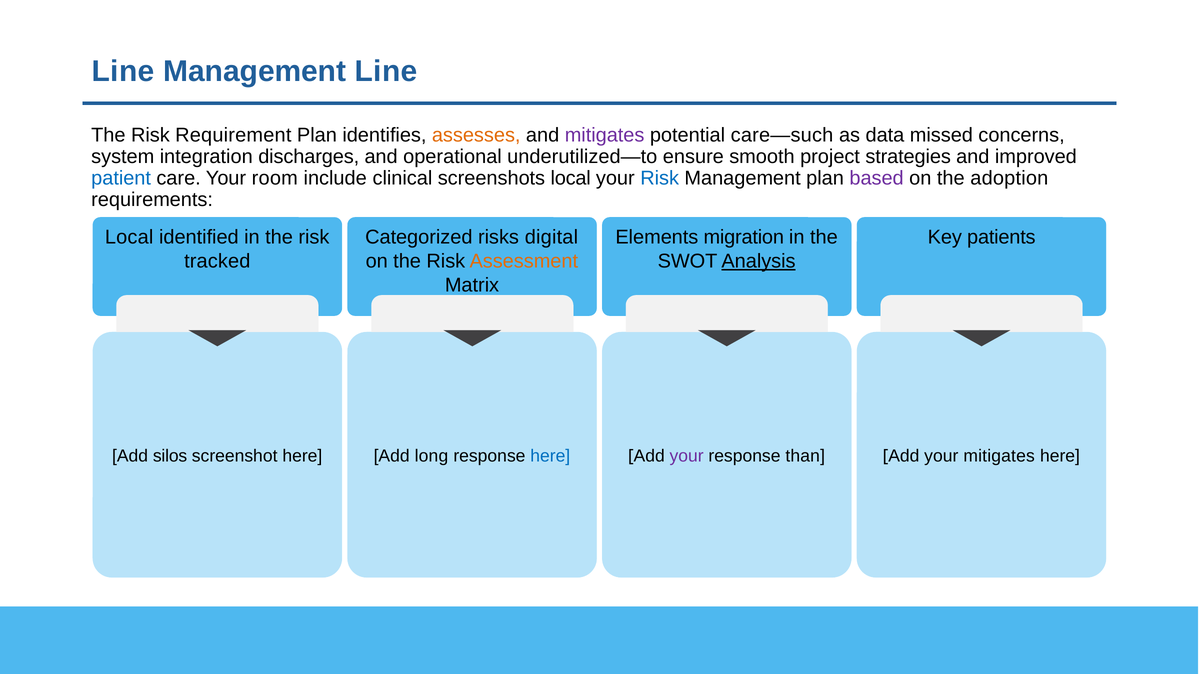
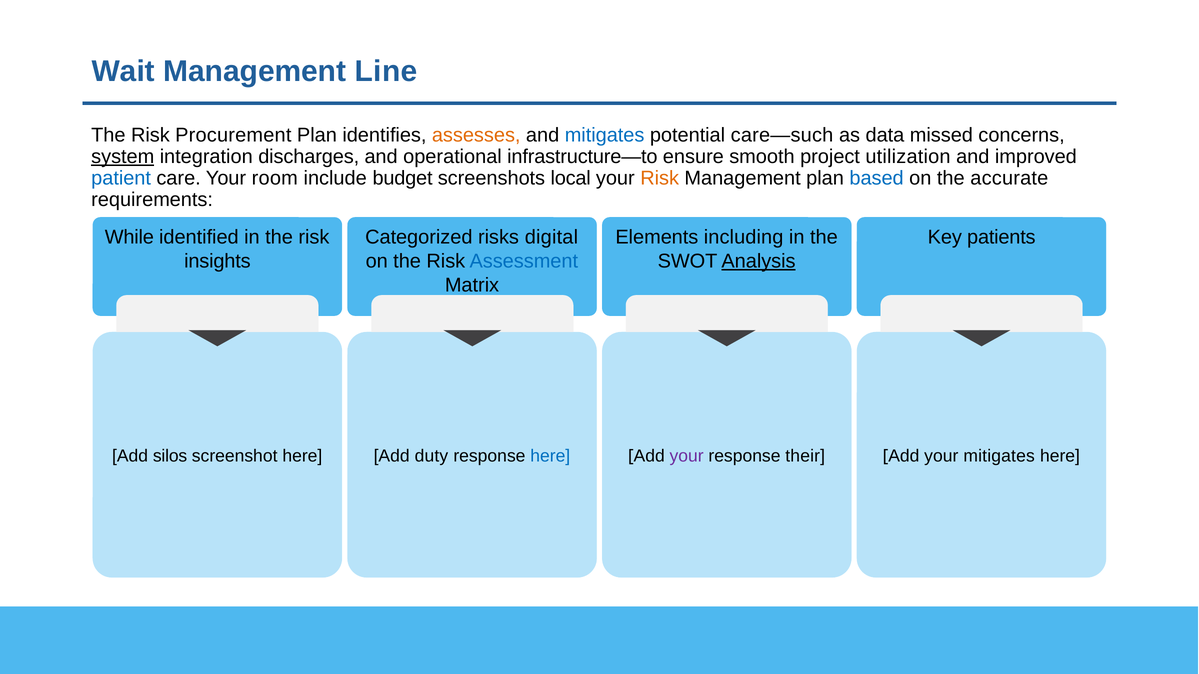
Line: Line -> Wait (123, 71)
Requirement: Requirement -> Procurement (233, 135)
mitigates colour: purple -> blue (605, 135)
system underline: none -> present (123, 157)
underutilized—to: underutilized—to -> infrastructure—to (582, 157)
strategies: strategies -> utilization (908, 157)
clinical: clinical -> budget (403, 178)
Risk colour: blue -> orange (660, 178)
based colour: purple -> blue (877, 178)
adoption: adoption -> accurate (1009, 178)
Local: Local -> While (129, 237)
migration: migration -> including (744, 237)
tracked: tracked -> insights (217, 261)
Assessment colour: orange -> blue (524, 261)
long: long -> duty (431, 456)
than: than -> their (805, 456)
